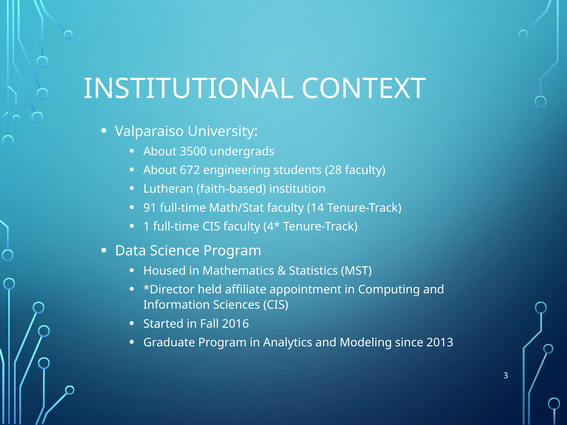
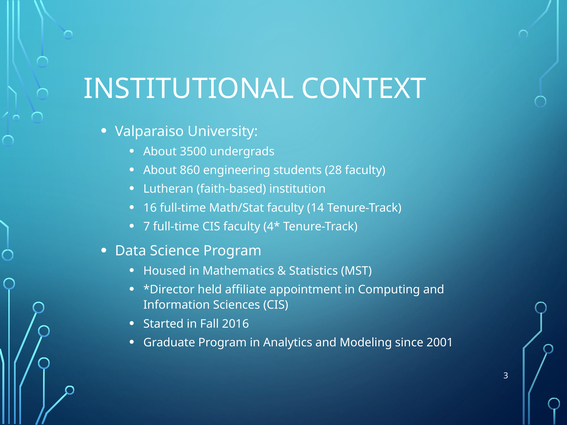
672: 672 -> 860 (190, 170)
91: 91 -> 16 (150, 208)
1: 1 -> 7 (147, 227)
2013: 2013 -> 2001 (440, 343)
